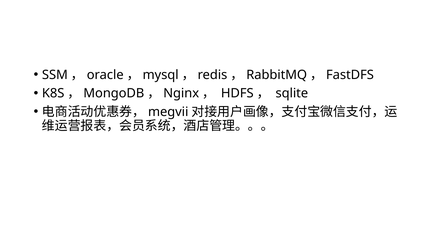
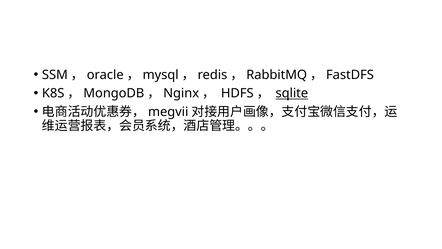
sqlite underline: none -> present (292, 93)
